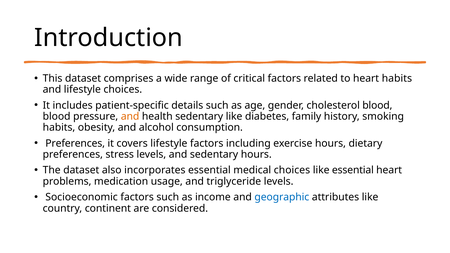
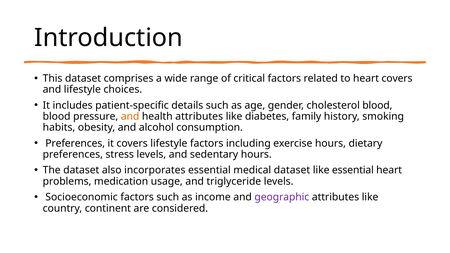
heart habits: habits -> covers (397, 78)
health sedentary: sedentary -> attributes (199, 116)
medical choices: choices -> dataset (292, 170)
geographic colour: blue -> purple (282, 197)
